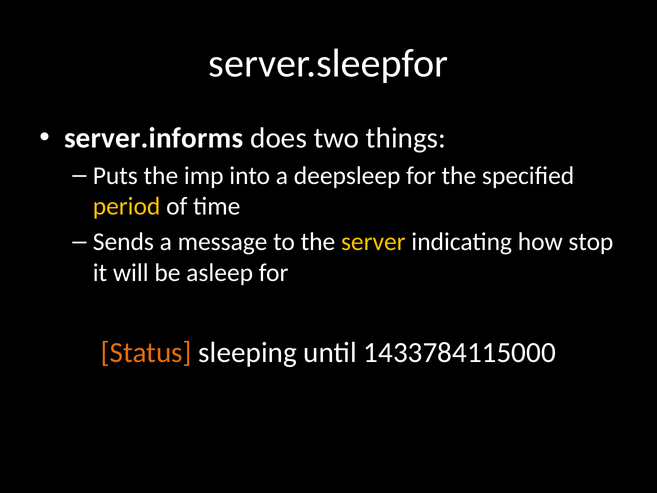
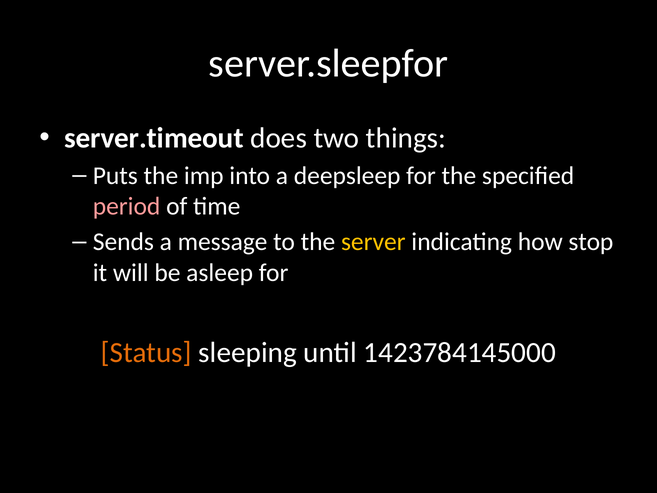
server.informs: server.informs -> server.timeout (154, 138)
period colour: yellow -> pink (127, 206)
1433784115000: 1433784115000 -> 1423784145000 (460, 352)
